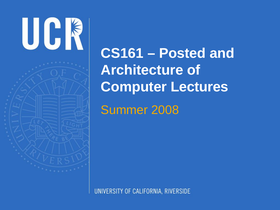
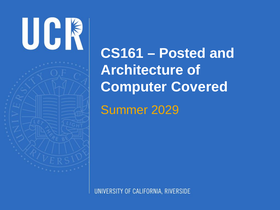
Lectures: Lectures -> Covered (199, 87)
2008: 2008 -> 2029 (165, 110)
